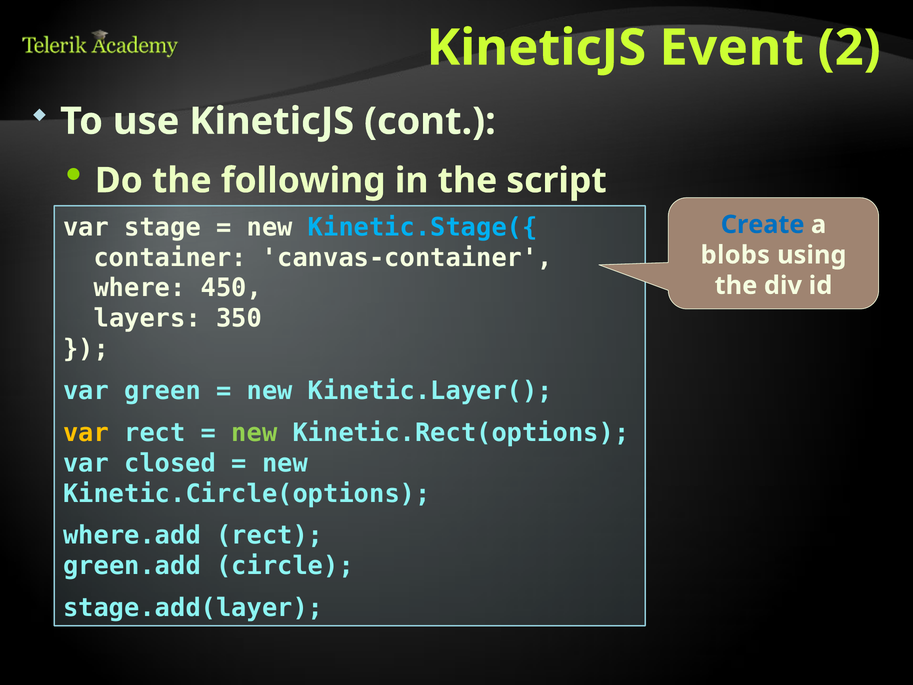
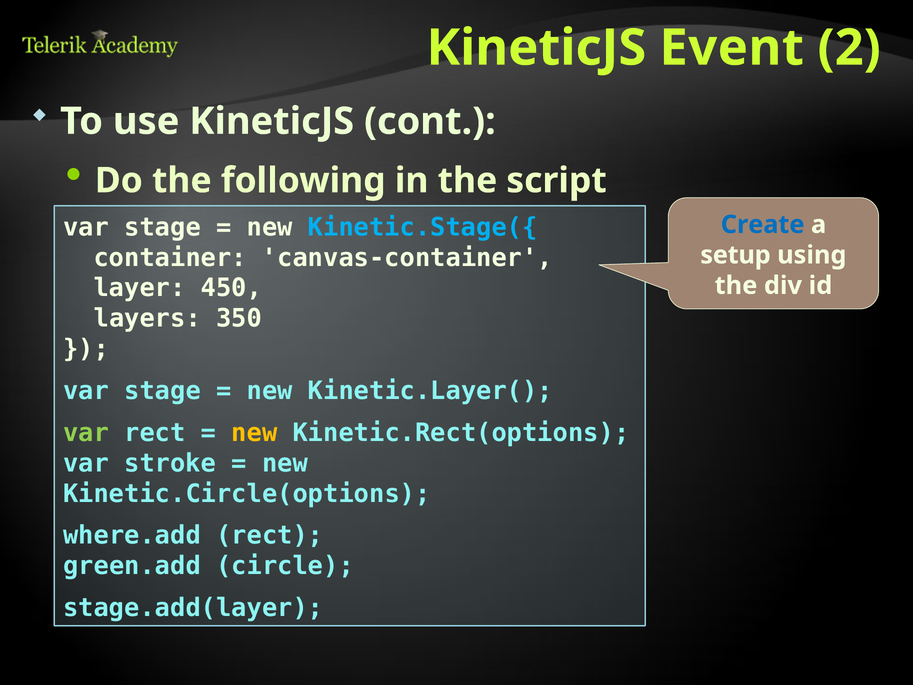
blobs: blobs -> setup (735, 255)
where: where -> layer (140, 288)
green: green -> stage (163, 391)
var colour: yellow -> light green (86, 433)
new colour: light green -> yellow (254, 433)
closed: closed -> stroke (170, 463)
